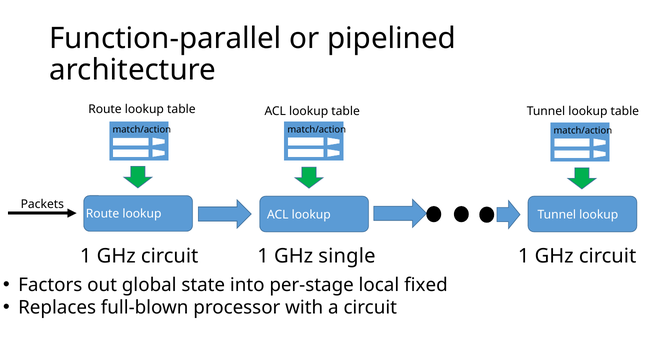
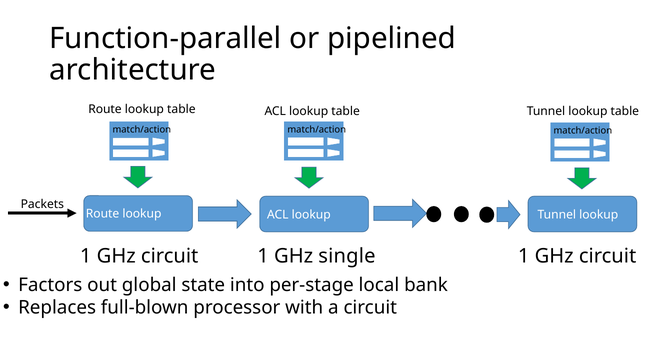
fixed: fixed -> bank (426, 285)
